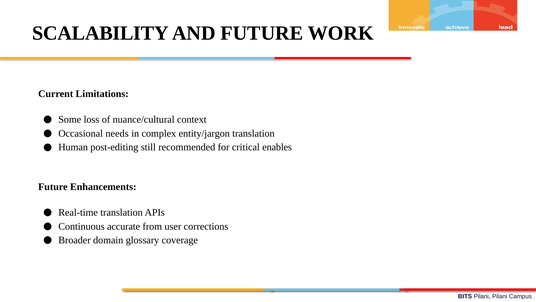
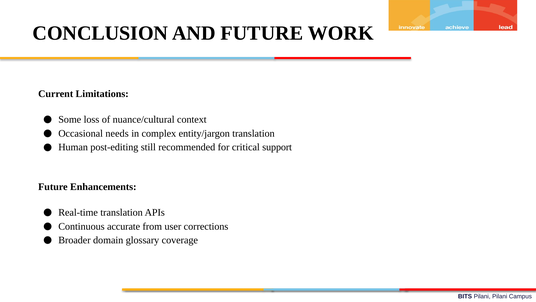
SCALABILITY: SCALABILITY -> CONCLUSION (100, 33)
enables: enables -> support (277, 147)
